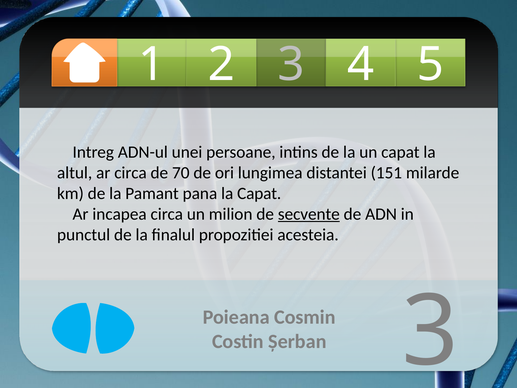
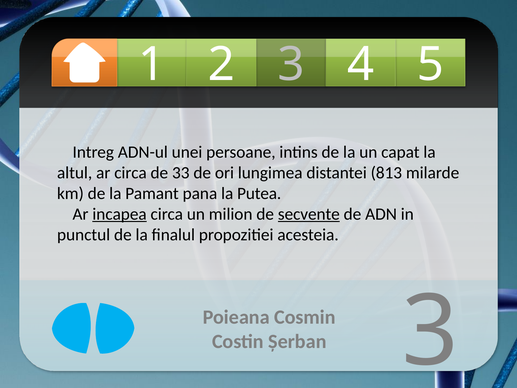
70: 70 -> 33 (181, 173)
151: 151 -> 813 (386, 173)
la Capat: Capat -> Putea (259, 193)
incapea underline: none -> present (120, 214)
